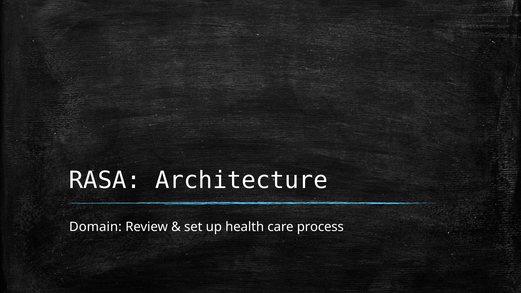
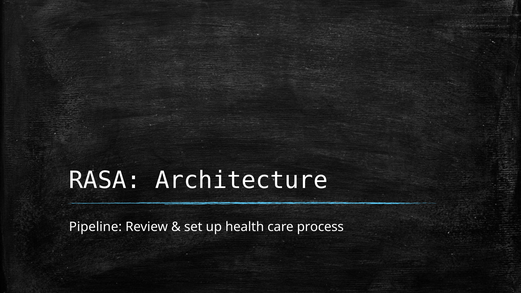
Domain: Domain -> Pipeline (95, 227)
